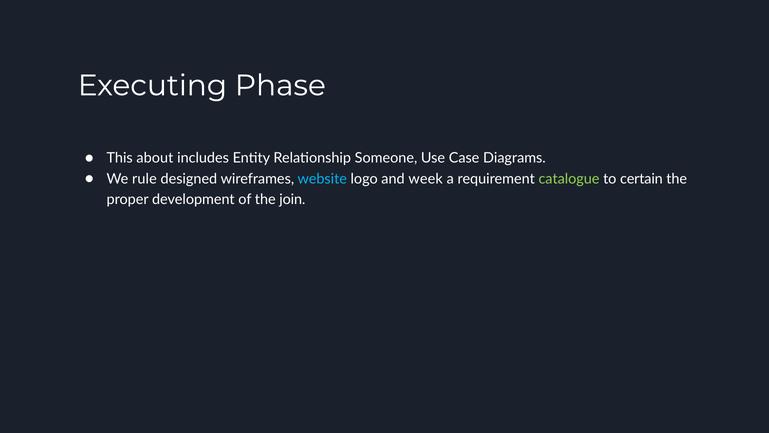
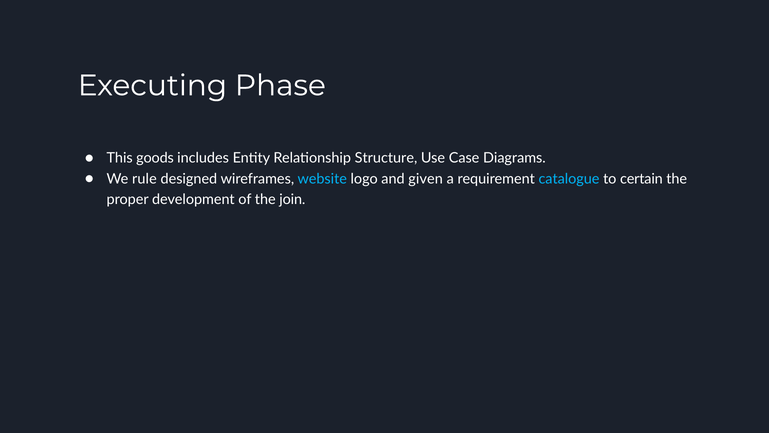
about: about -> goods (155, 158)
Someone: Someone -> Structure (386, 158)
week: week -> given (426, 179)
catalogue colour: light green -> light blue (569, 179)
